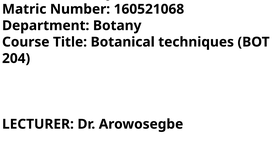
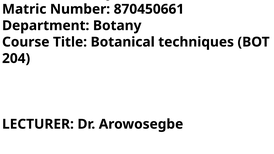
160521068: 160521068 -> 870450661 (149, 9)
